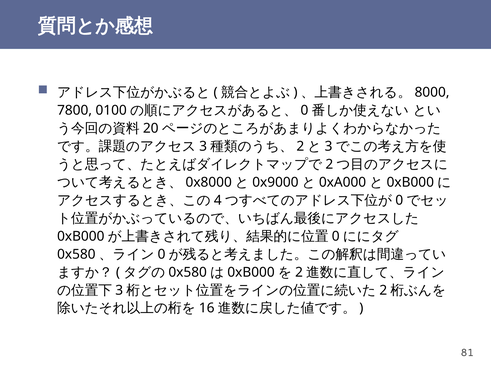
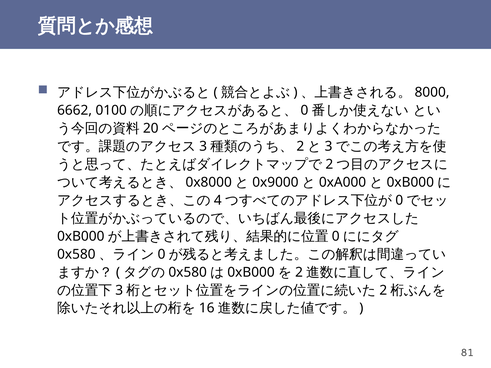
7800: 7800 -> 6662 (75, 110)
